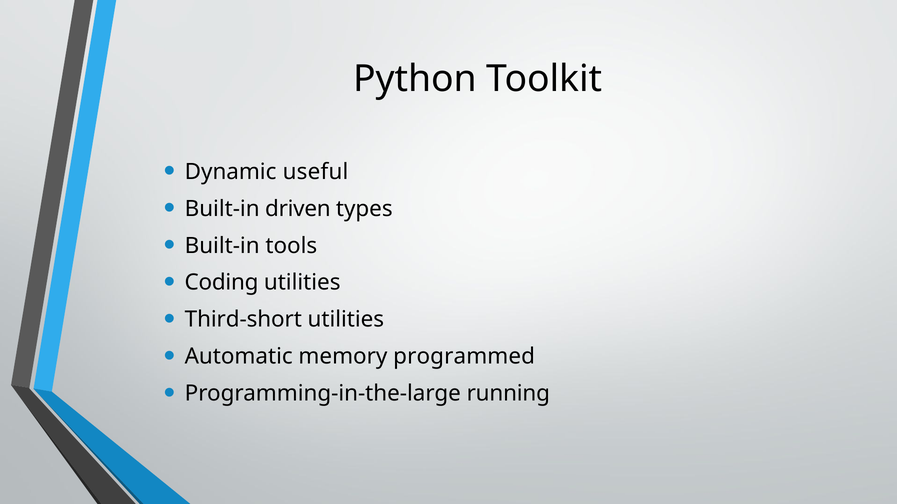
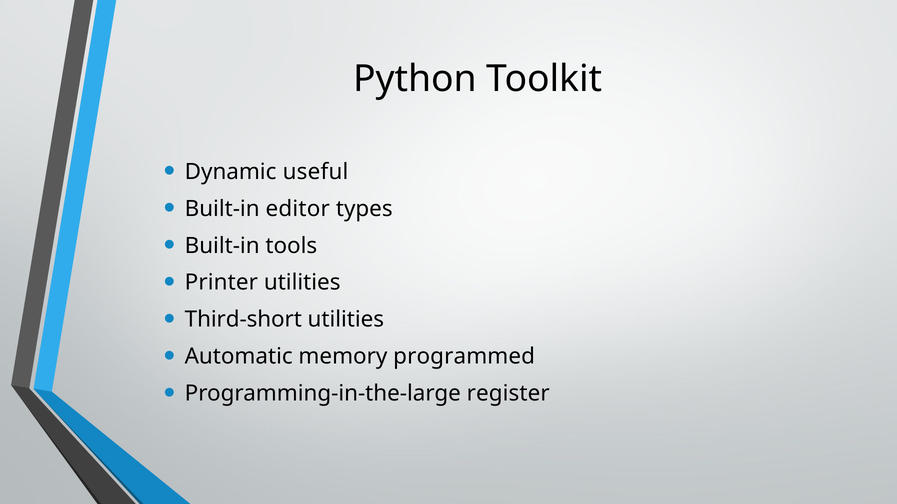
driven: driven -> editor (298, 209)
Coding: Coding -> Printer (221, 283)
running: running -> register (508, 394)
